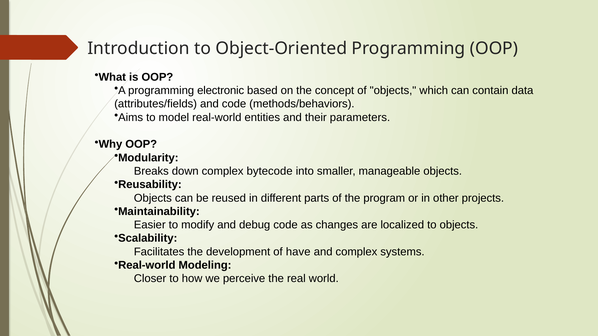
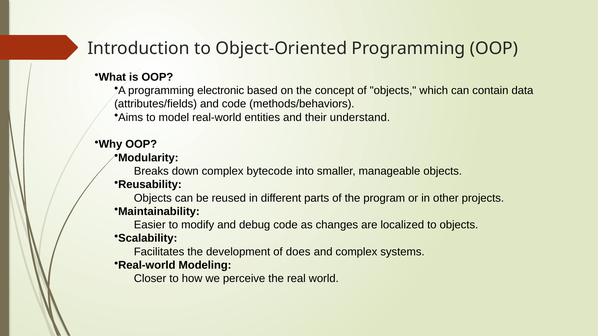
parameters: parameters -> understand (360, 117)
have: have -> does (298, 252)
